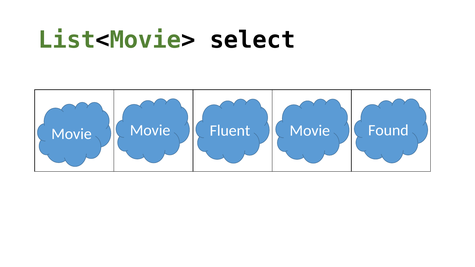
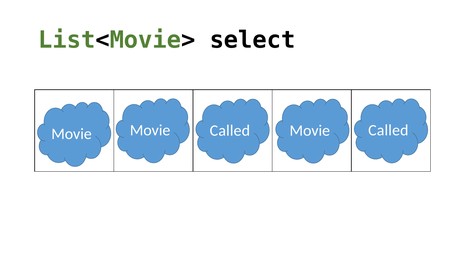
Movie Movie Fluent: Fluent -> Called (230, 131)
Found: Found -> Called (388, 130)
